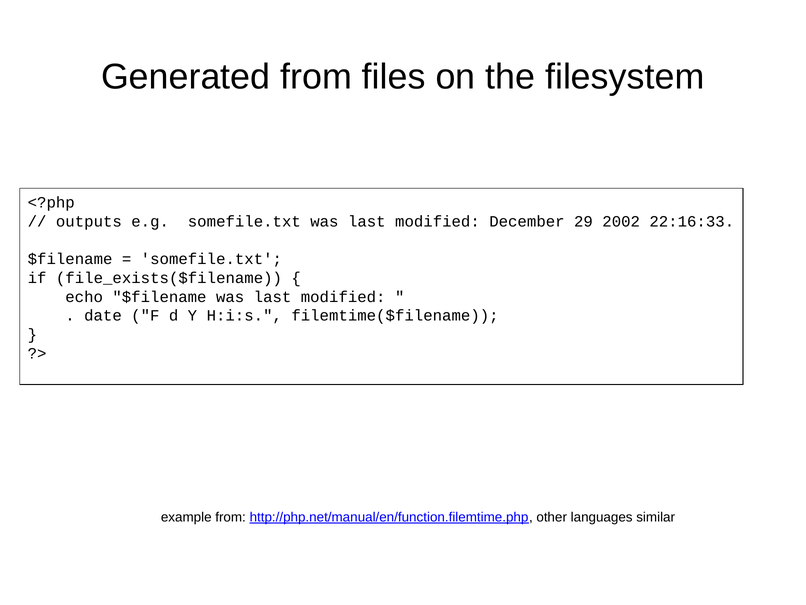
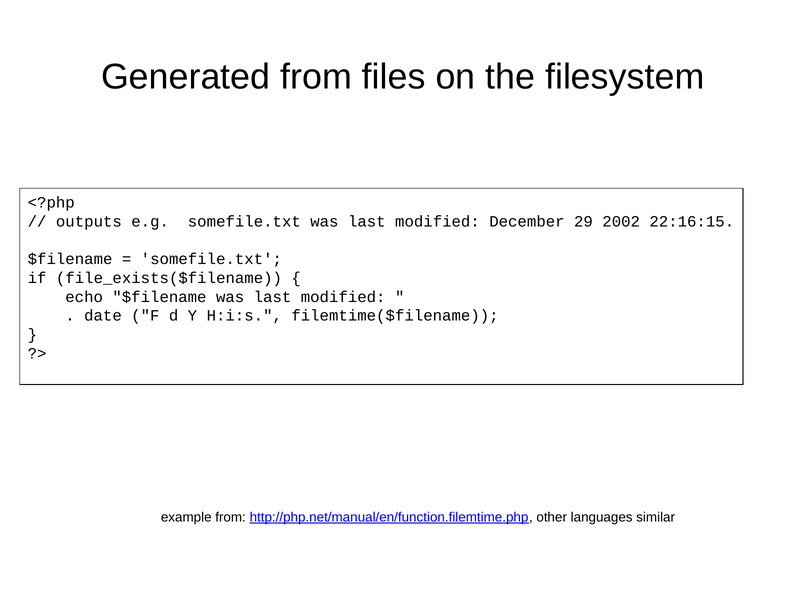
22:16:33: 22:16:33 -> 22:16:15 (692, 221)
